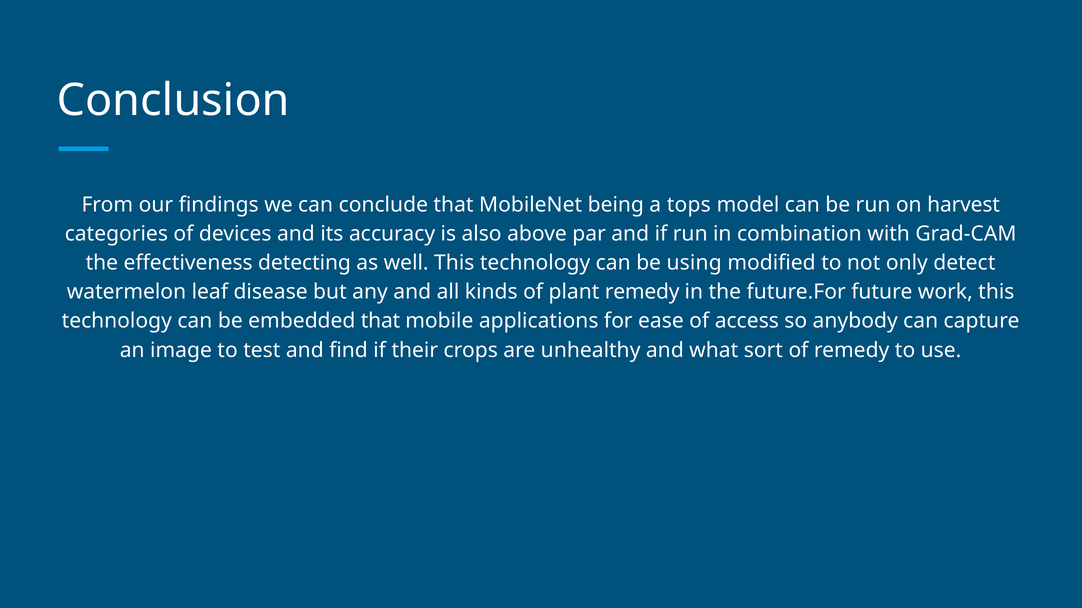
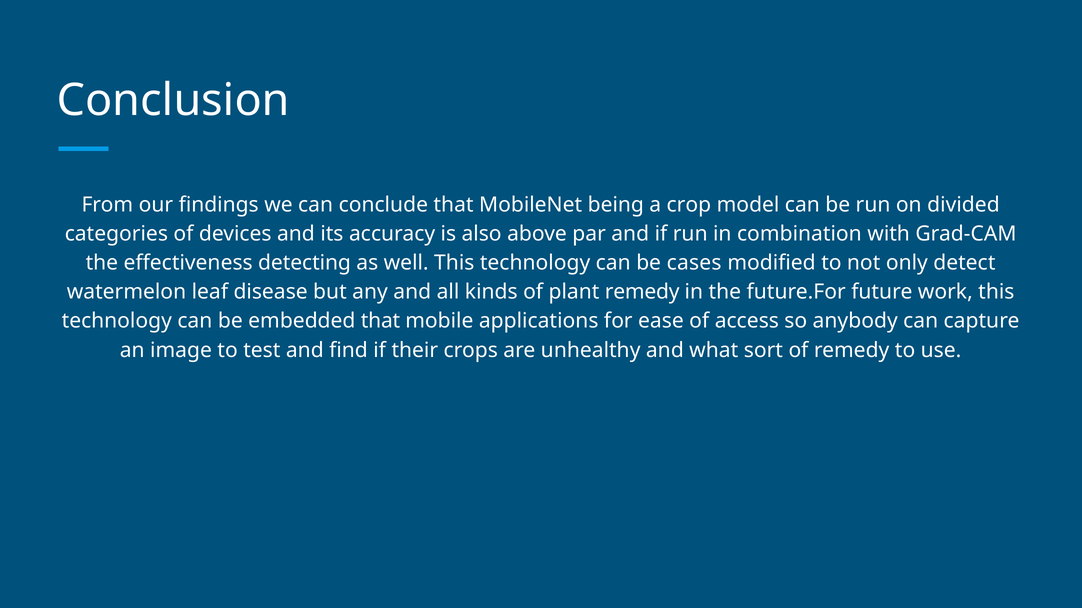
tops: tops -> crop (689, 205)
harvest: harvest -> divided (963, 205)
using: using -> cases (694, 263)
